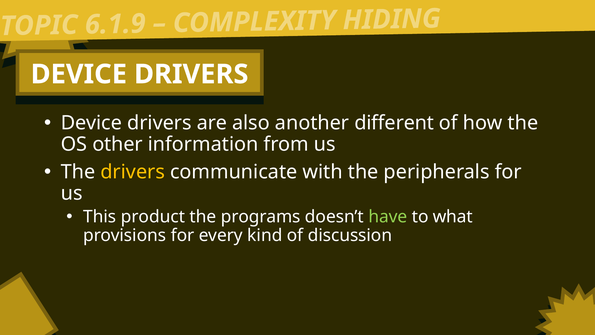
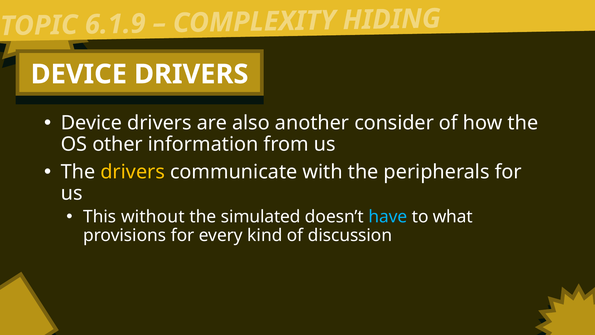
different: different -> consider (394, 123)
product: product -> without (153, 216)
programs: programs -> simulated (261, 216)
have colour: light green -> light blue (388, 216)
